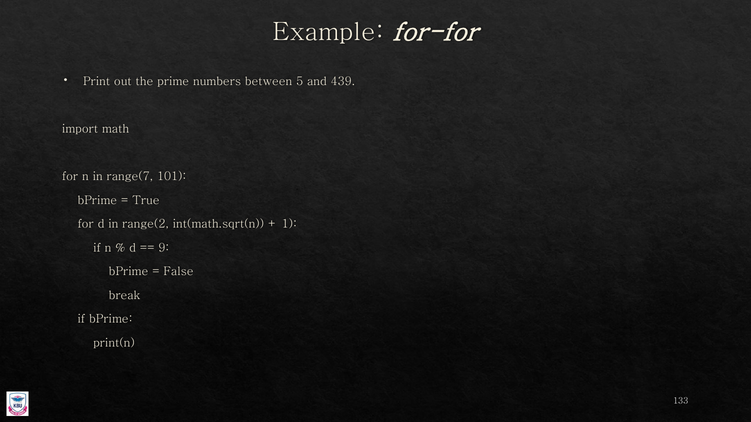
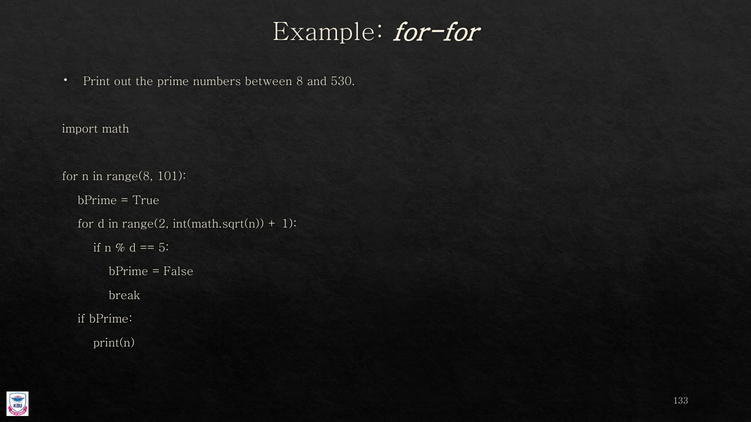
5: 5 -> 8 (300, 82)
439: 439 -> 530 (343, 82)
range(7: range(7 -> range(8 (130, 177)
9: 9 -> 5 (164, 248)
